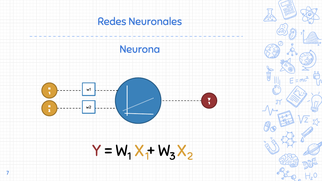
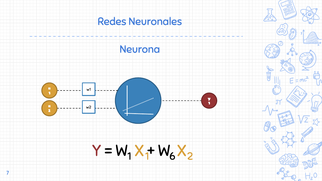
3: 3 -> 6 (172, 156)
